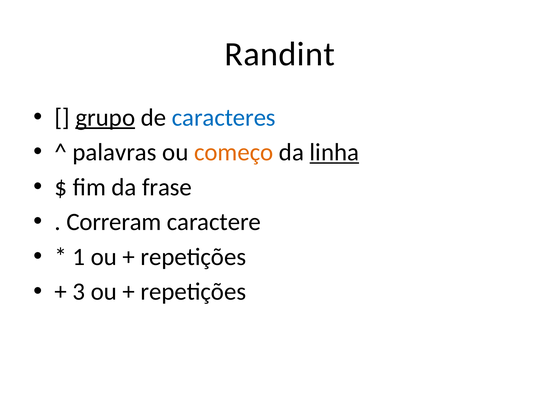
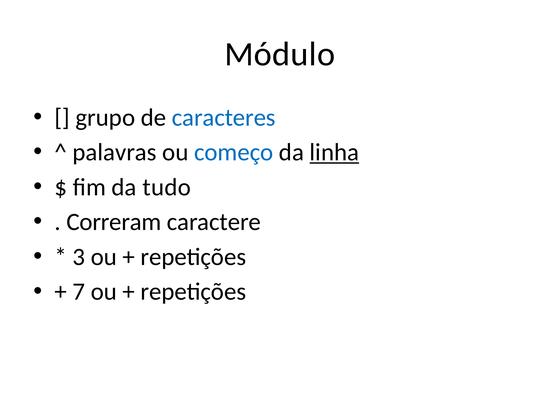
Randint: Randint -> Módulo (280, 54)
grupo underline: present -> none (105, 117)
começo colour: orange -> blue (234, 152)
frase: frase -> tudo (167, 187)
1: 1 -> 3 (79, 257)
3: 3 -> 7 (79, 292)
